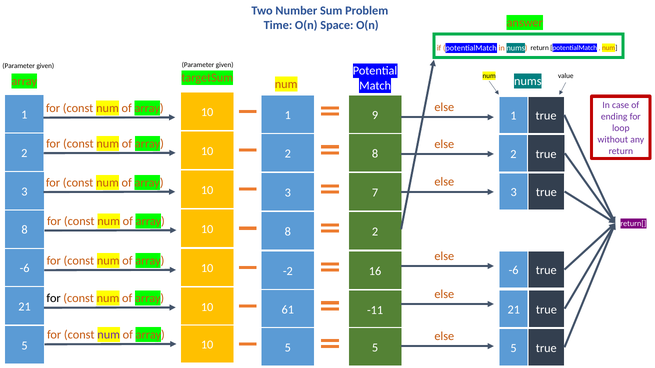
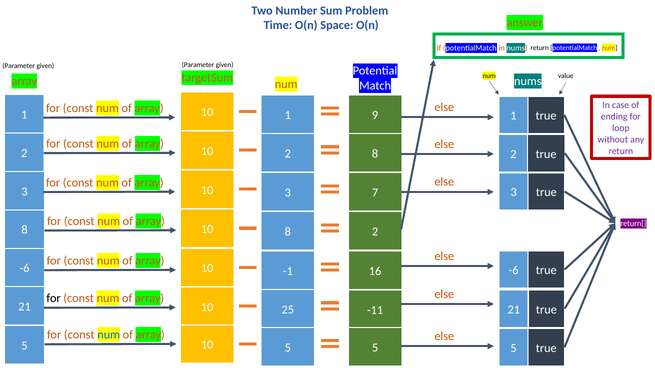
-2: -2 -> -1 (288, 271)
61: 61 -> 25 (288, 310)
num colour: purple -> blue (109, 335)
